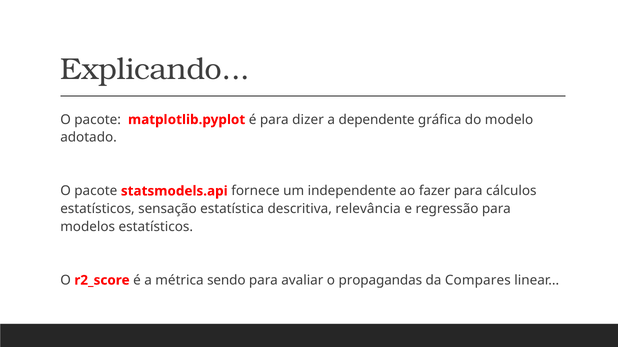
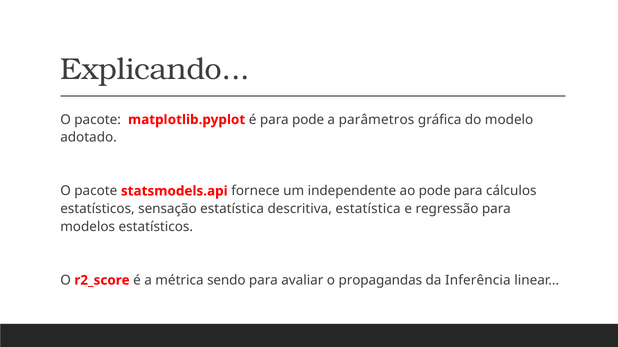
para dizer: dizer -> pode (308, 120)
dependente: dependente -> parâmetros (376, 120)
ao fazer: fazer -> pode (435, 191)
descritiva relevância: relevância -> estatística (368, 209)
Compares: Compares -> Inferência (478, 281)
